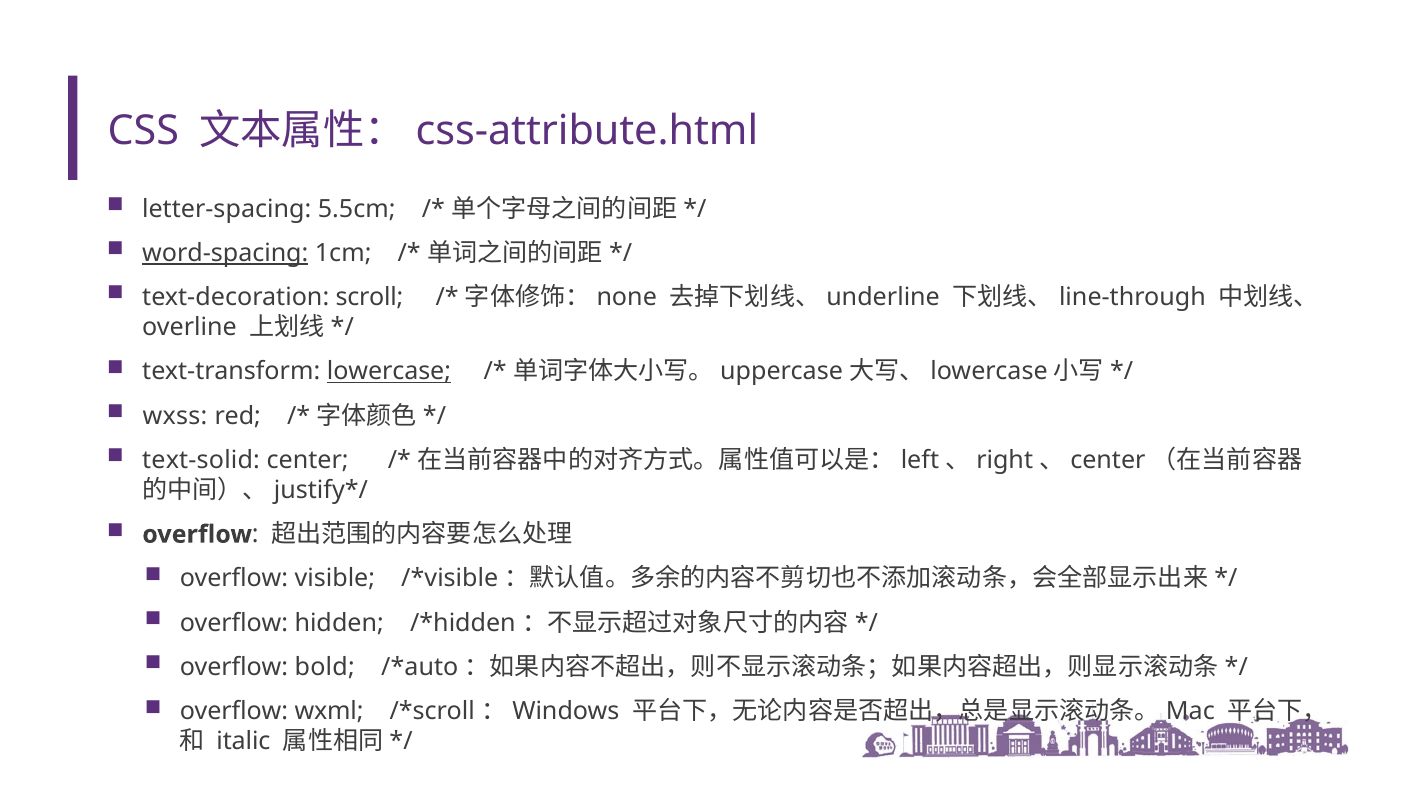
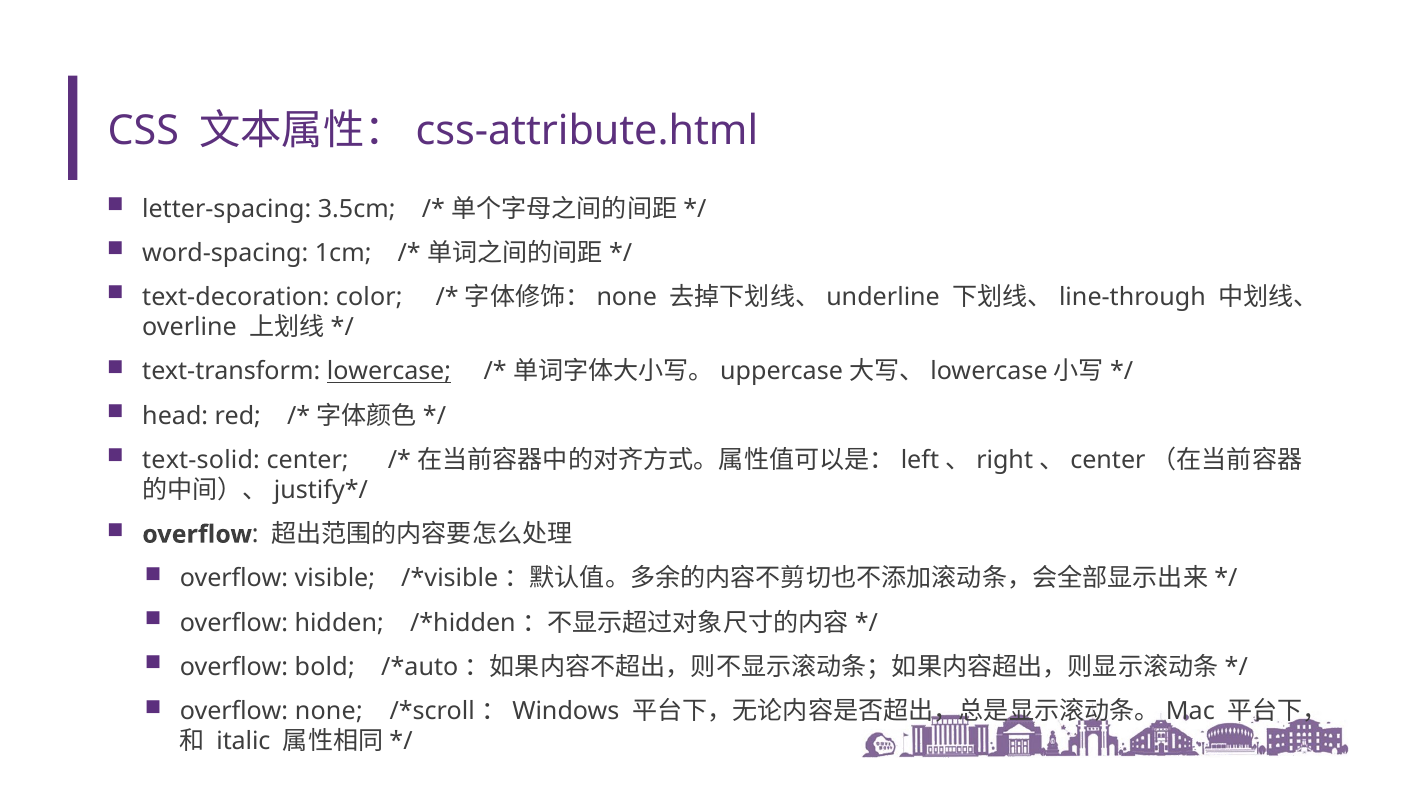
5.5cm: 5.5cm -> 3.5cm (357, 209)
word-spacing underline: present -> none (225, 253)
scroll: scroll -> color (369, 297)
wxss: wxss -> head (175, 416)
wxml: wxml -> none (329, 712)
